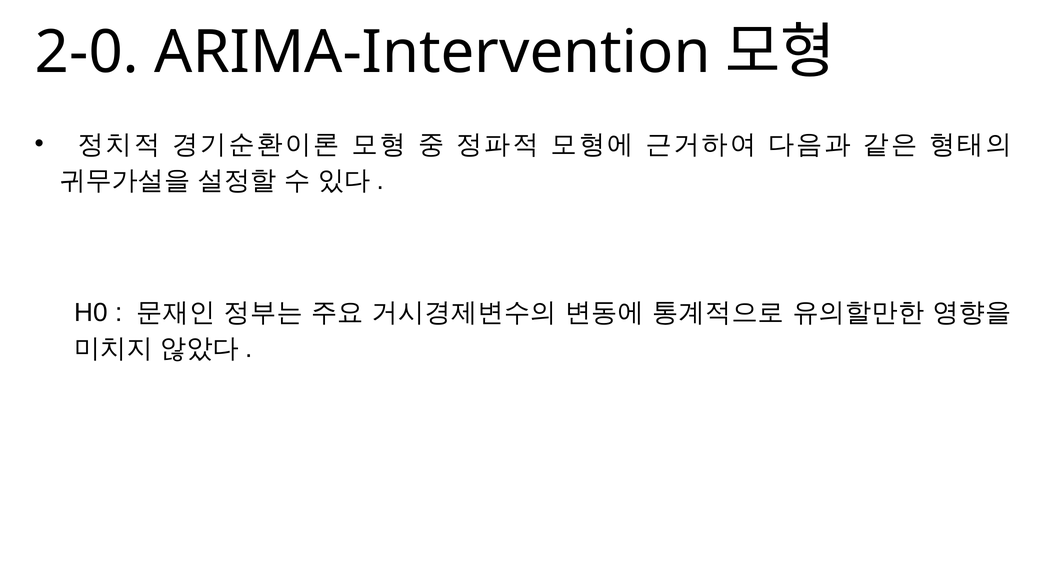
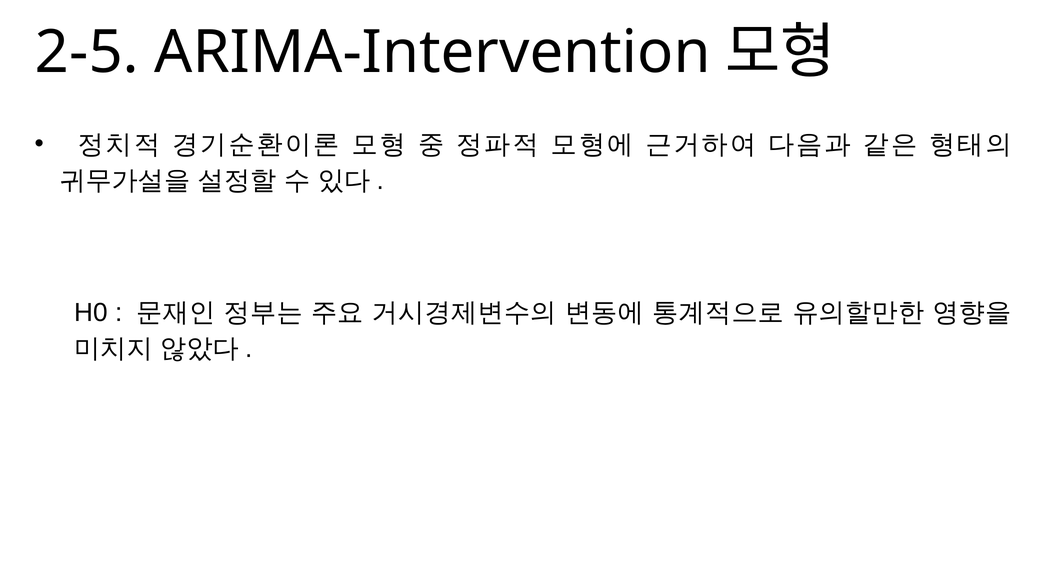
2-0: 2-0 -> 2-5 (87, 53)
